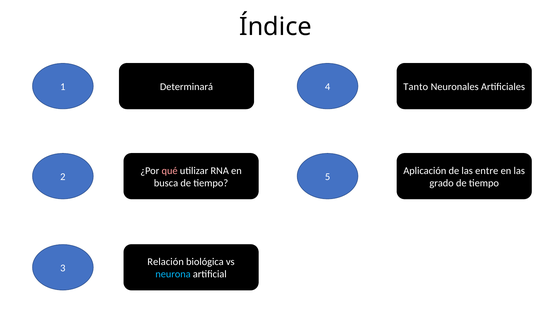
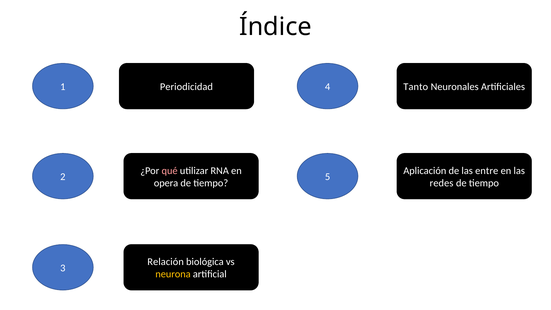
Determinará: Determinará -> Periodicidad (186, 87)
busca: busca -> opera (166, 183)
grado: grado -> redes (442, 183)
neurona colour: light blue -> yellow (173, 274)
